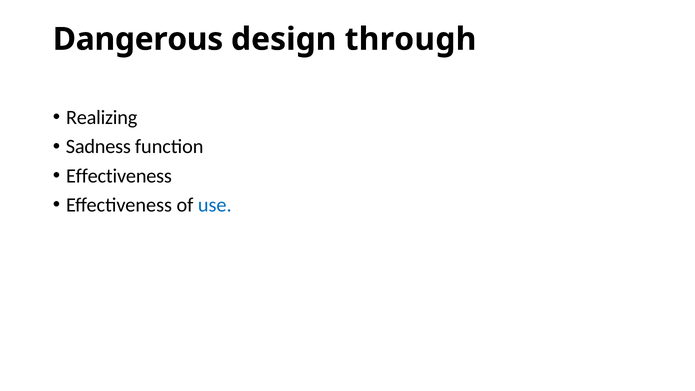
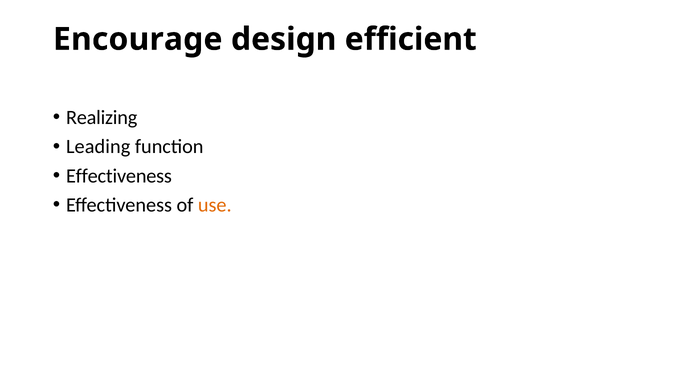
Dangerous: Dangerous -> Encourage (138, 39)
through: through -> efficient (411, 39)
Sadness: Sadness -> Leading (98, 147)
use colour: blue -> orange (215, 205)
